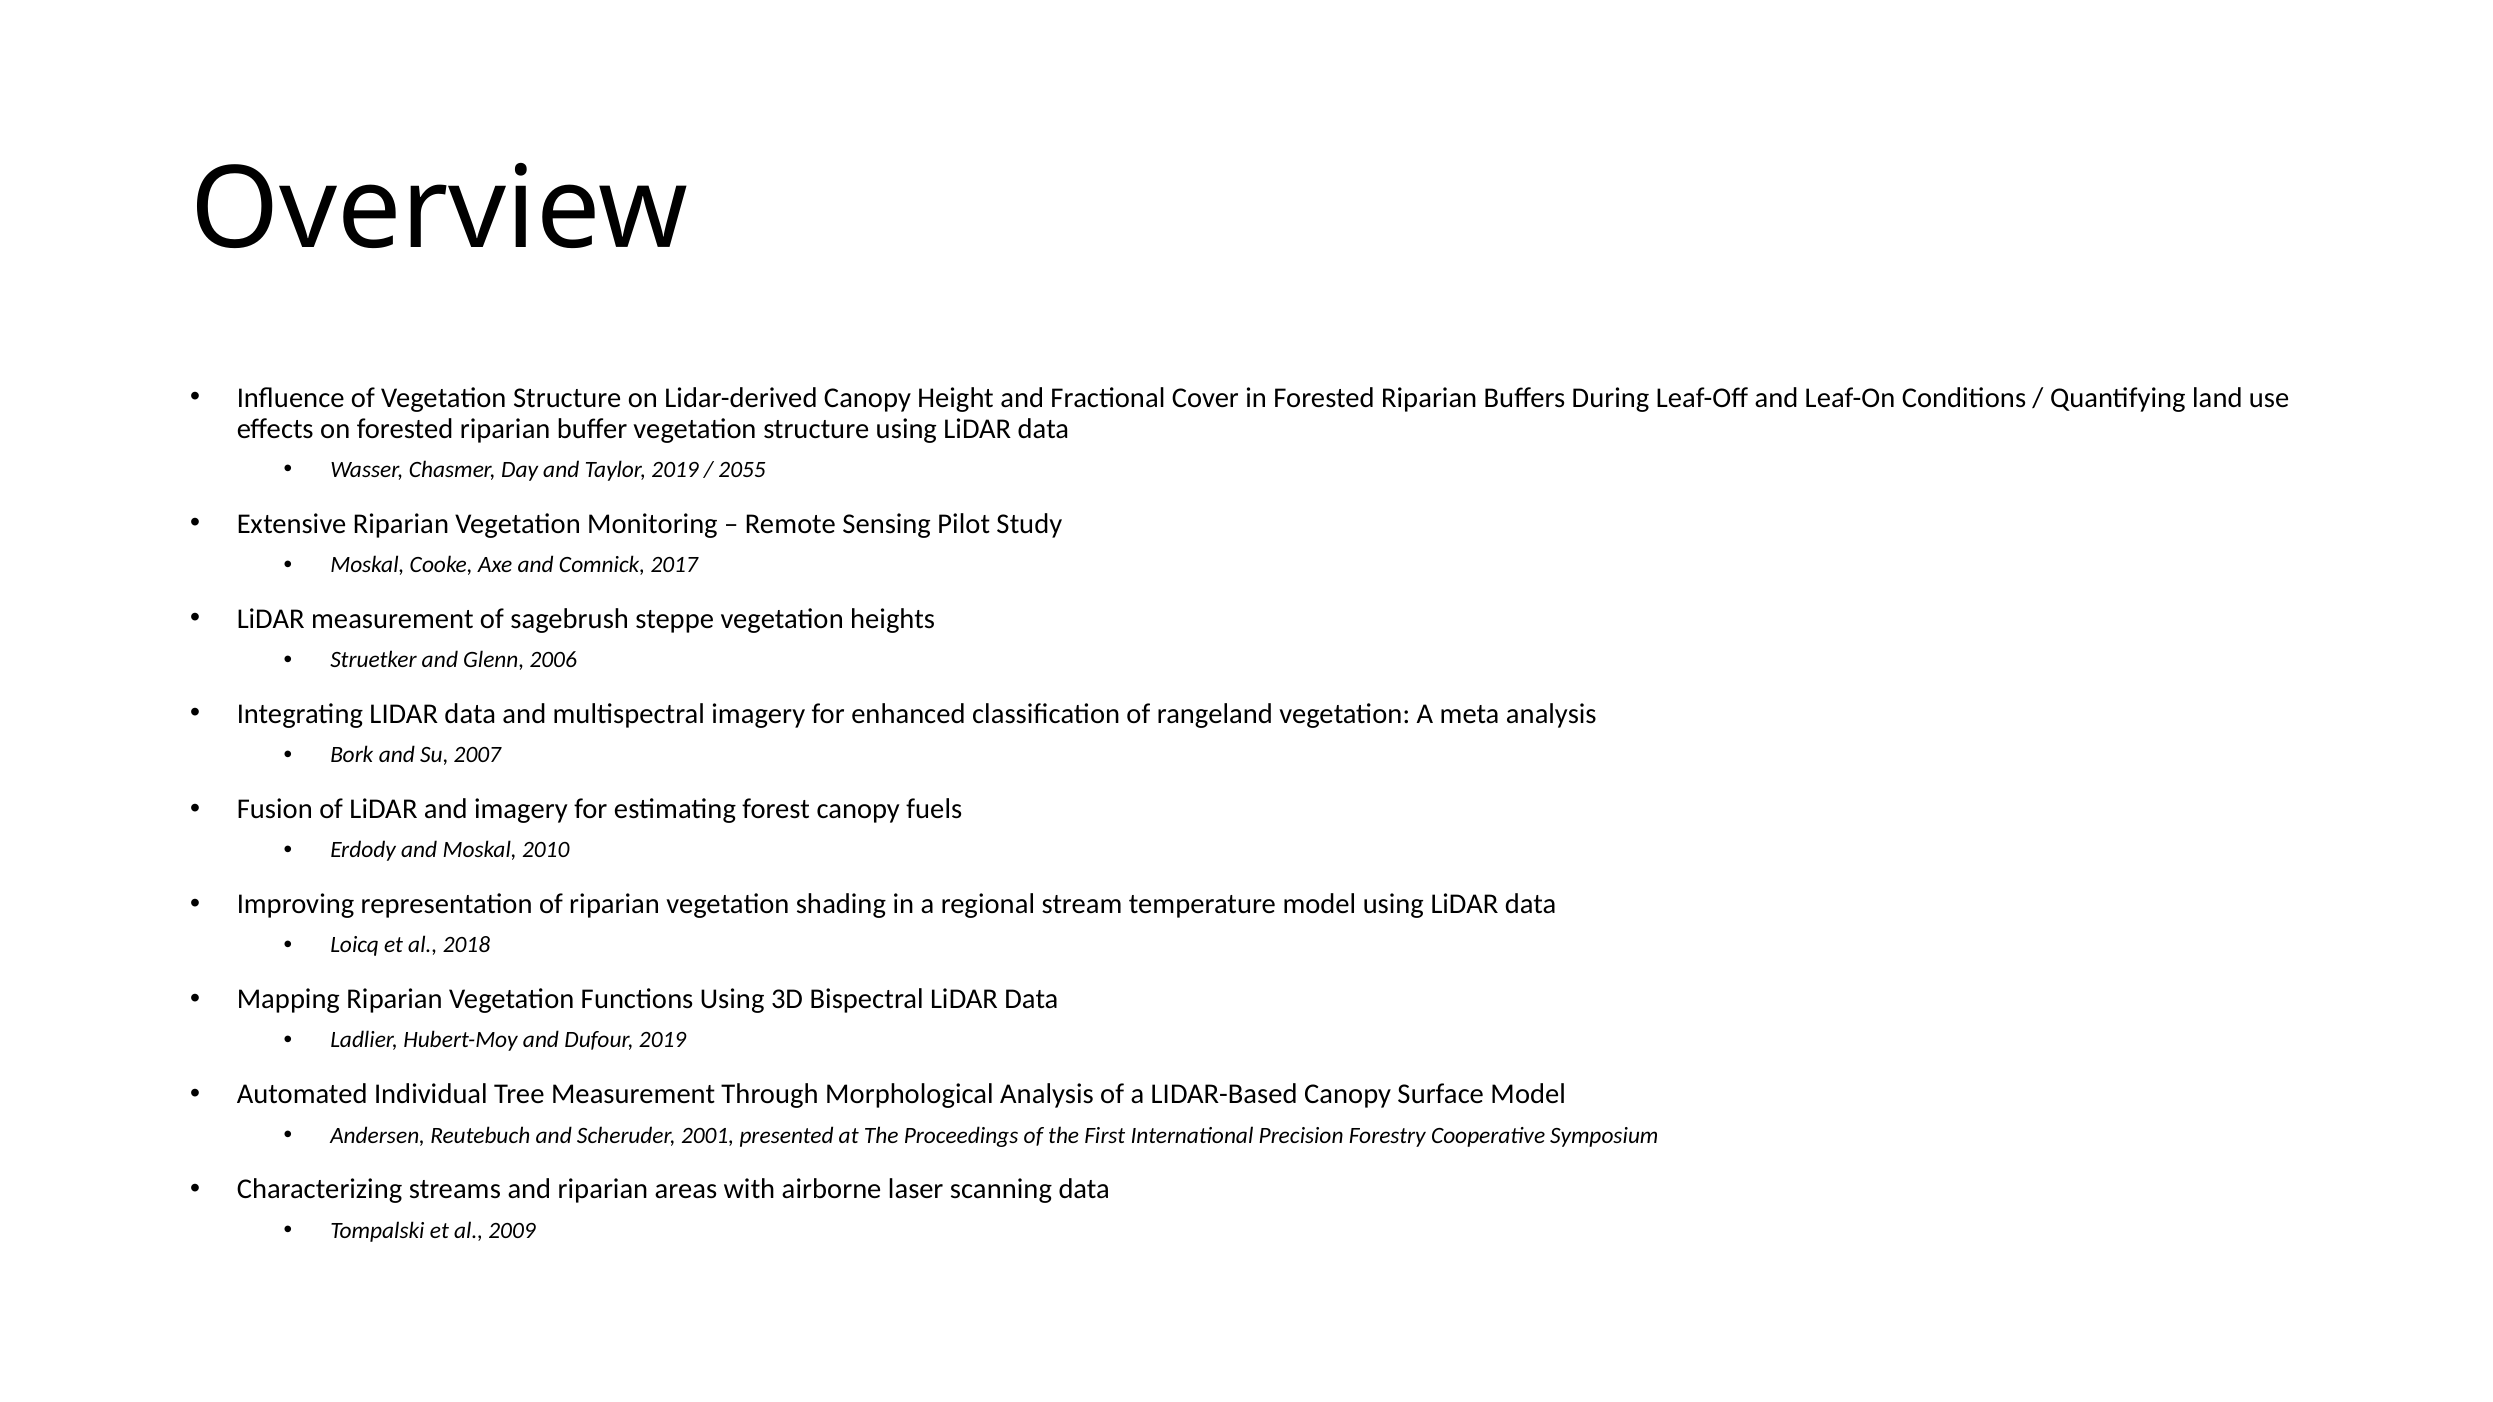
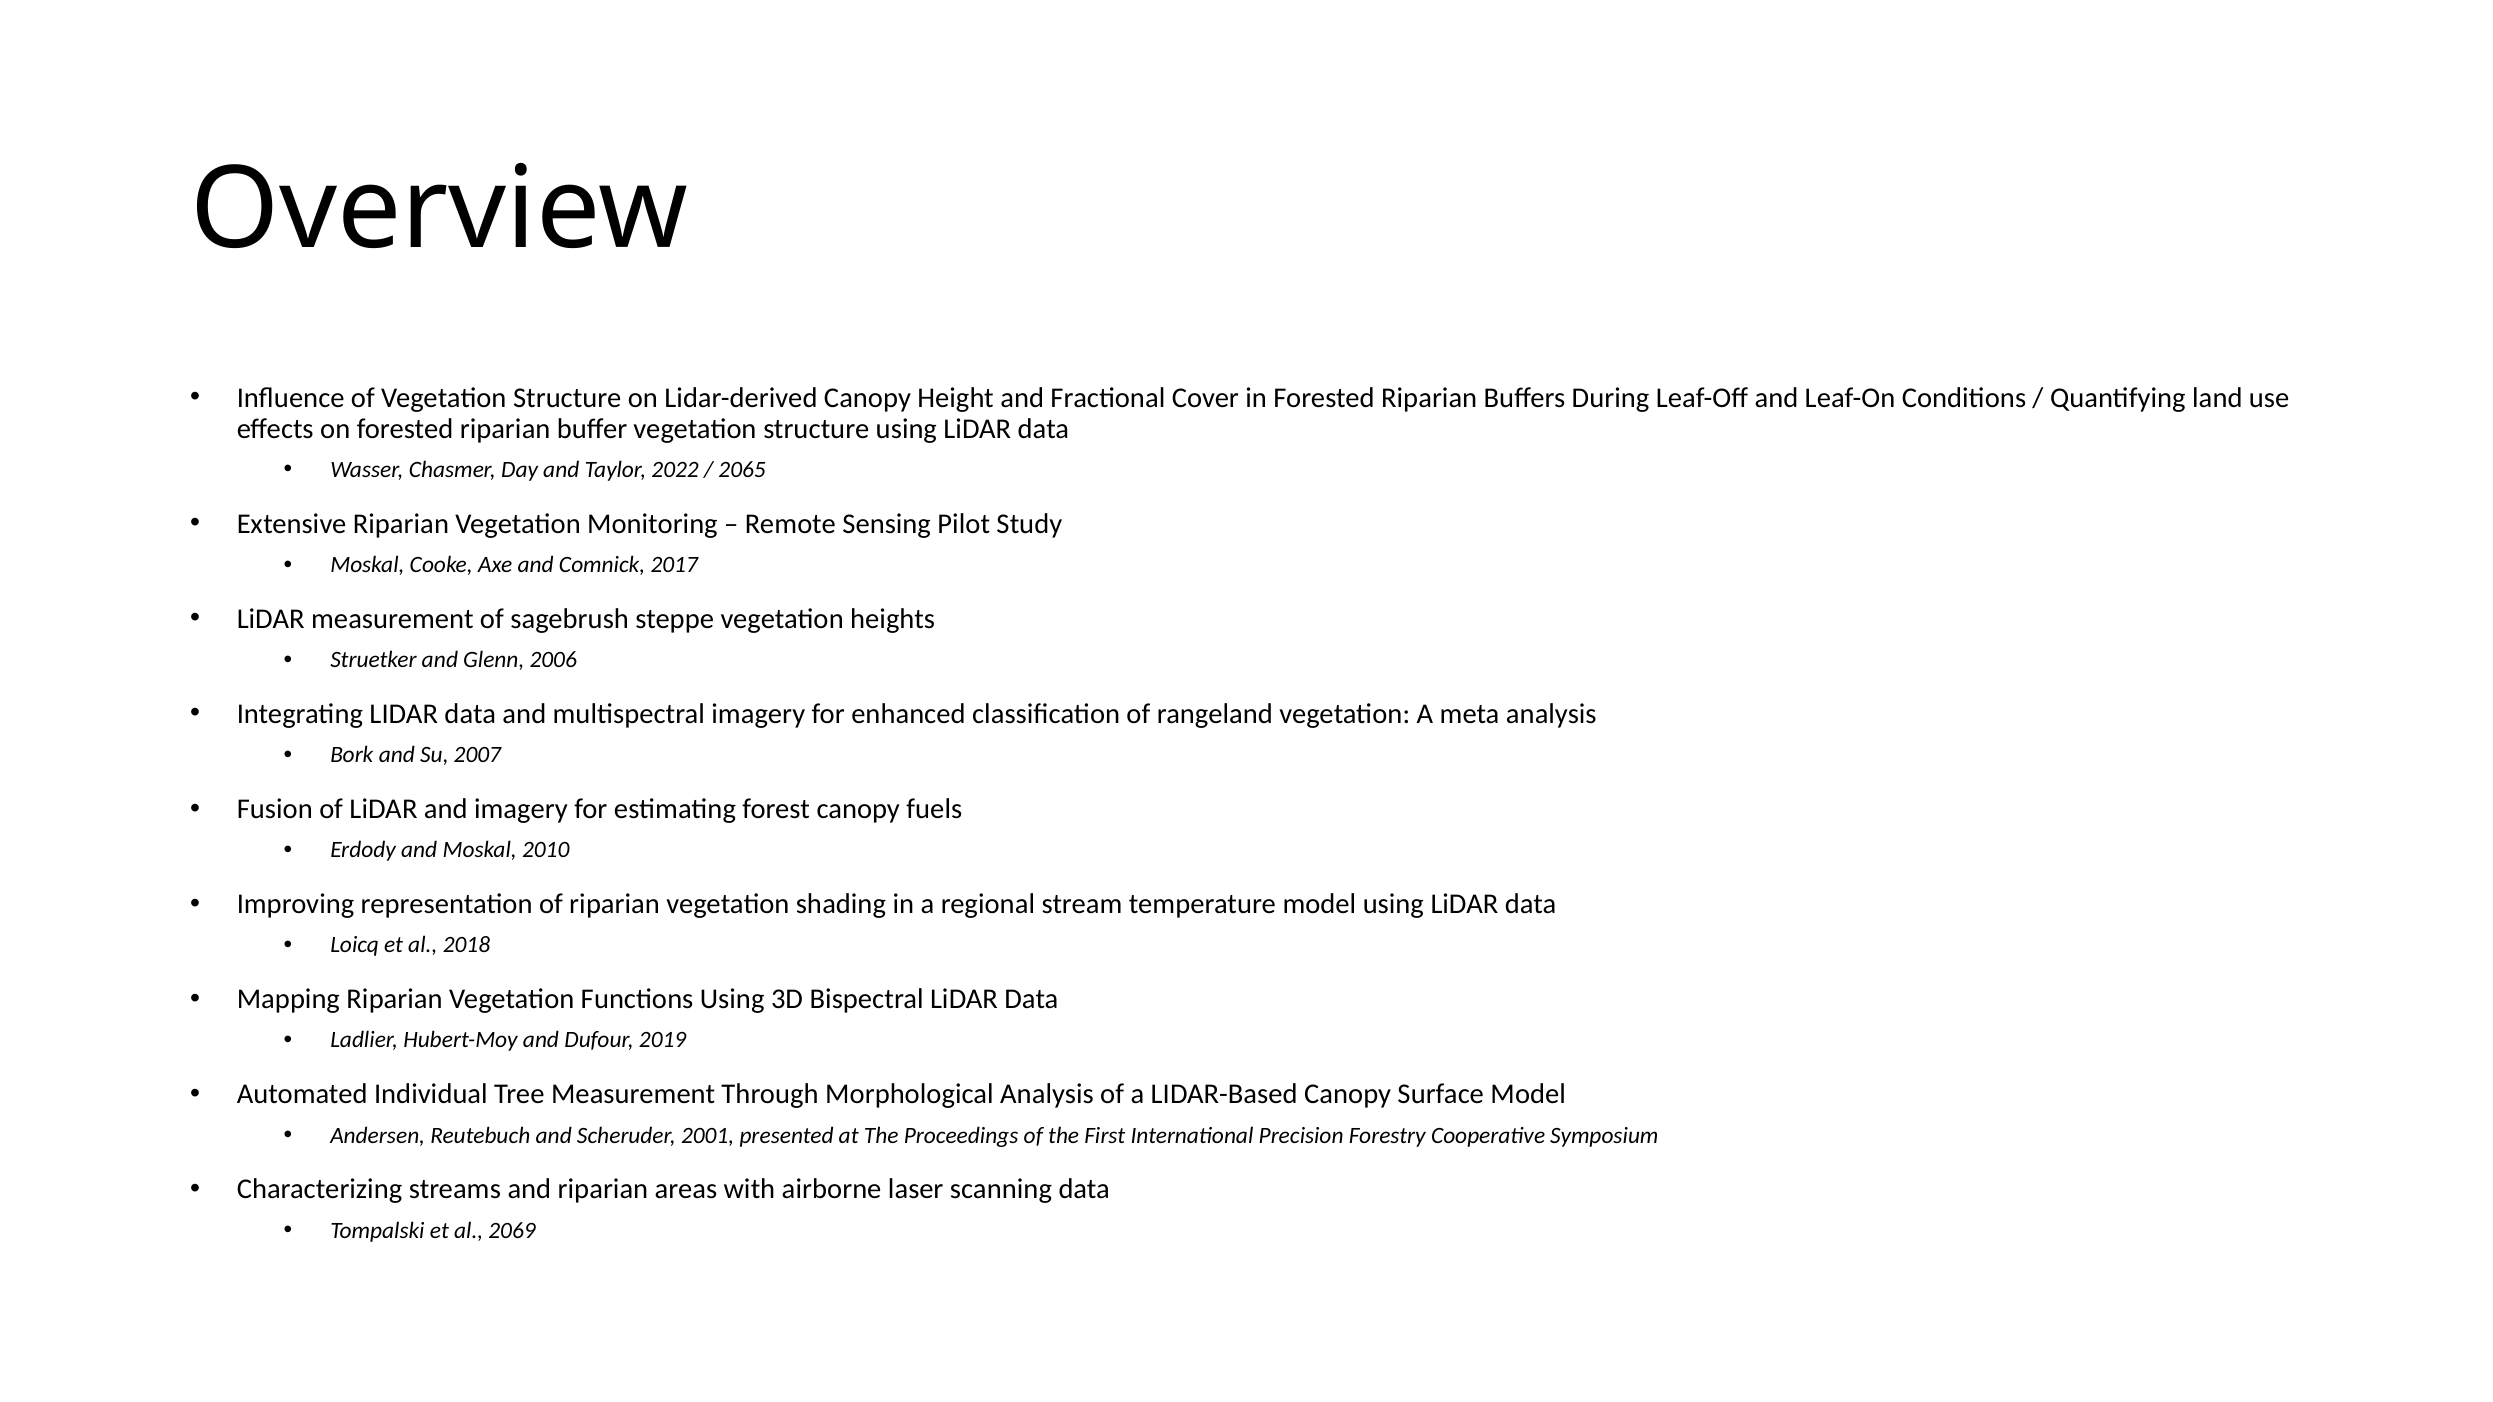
Taylor 2019: 2019 -> 2022 (675, 470)
2055: 2055 -> 2065 (742, 470)
2009: 2009 -> 2069 (512, 1231)
